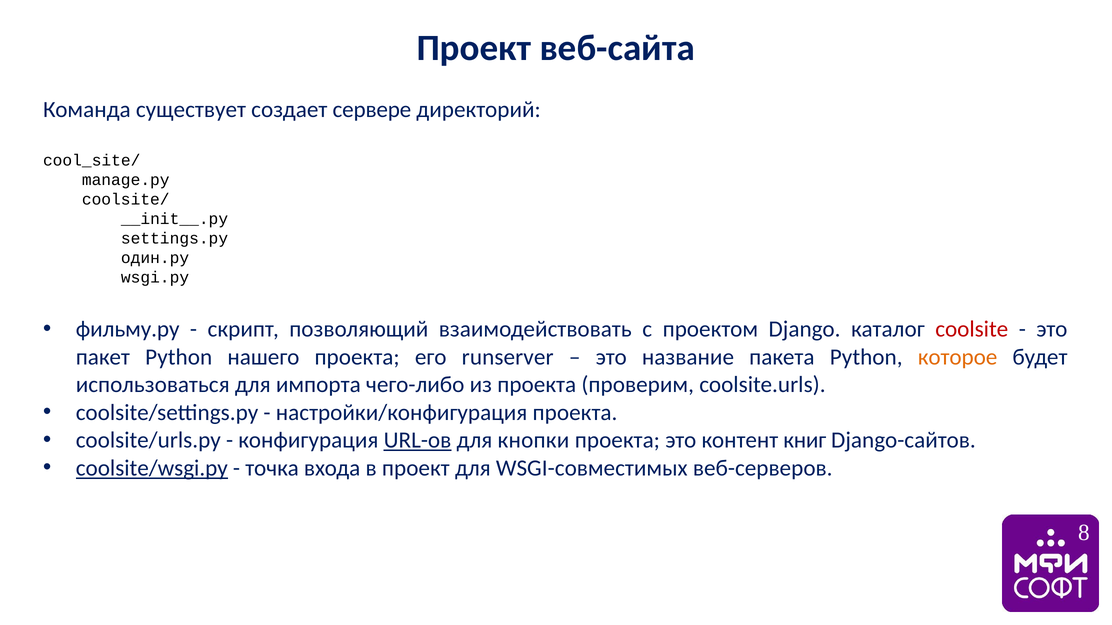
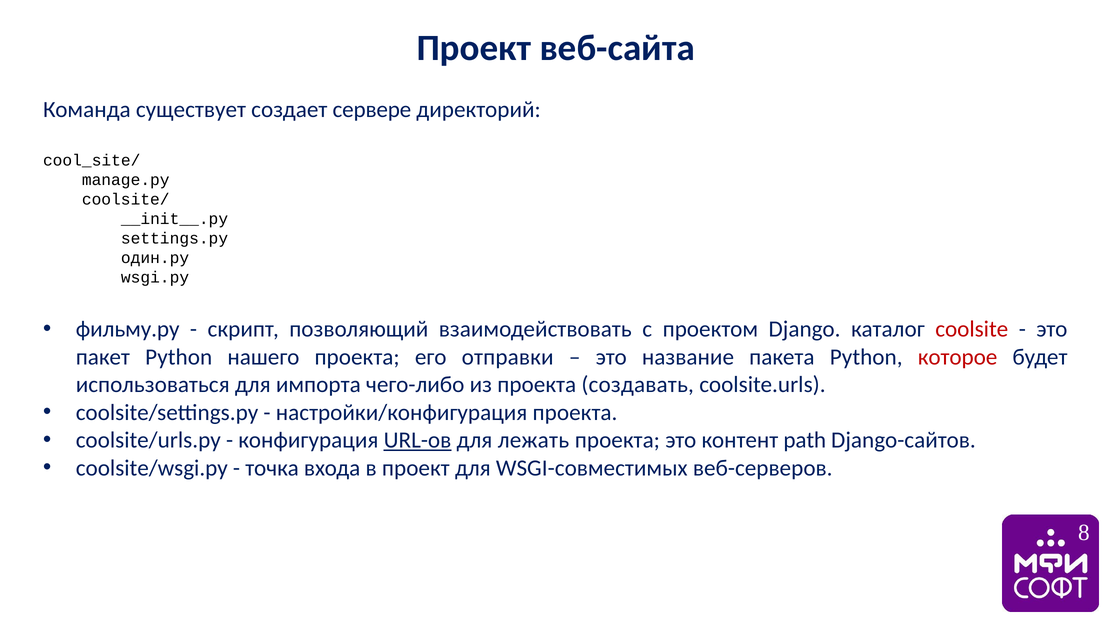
runserver: runserver -> отправки (508, 357)
которое colour: orange -> red (958, 357)
проверим: проверим -> создавать (638, 385)
кнопки: кнопки -> лежать (533, 441)
книг: книг -> path (805, 441)
coolsite/wsgi.py underline: present -> none (152, 469)
